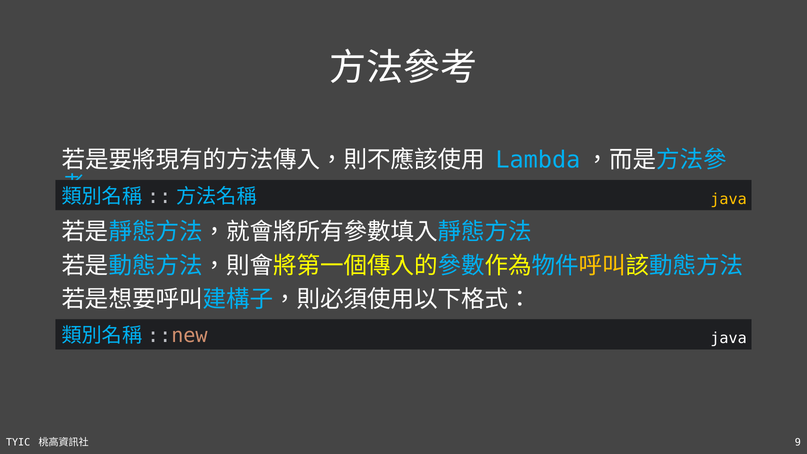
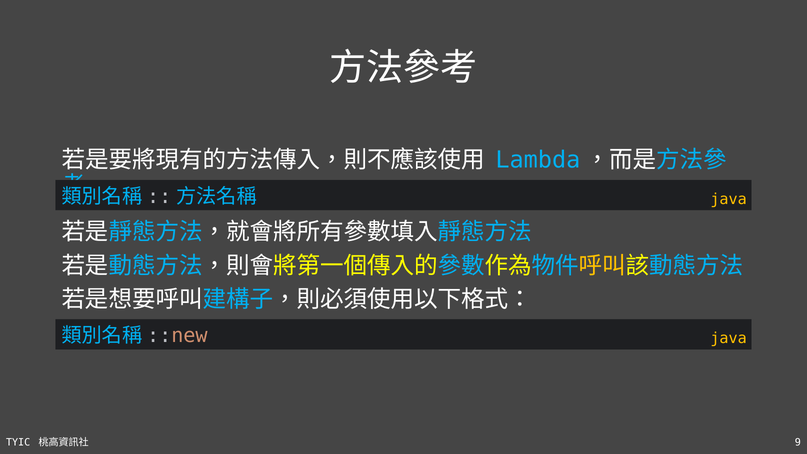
java colour: white -> yellow (729, 338)
